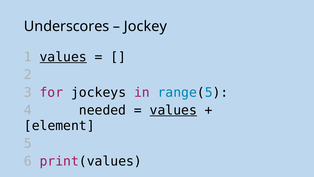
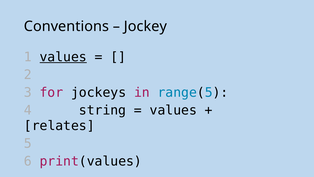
Underscores: Underscores -> Conventions (67, 26)
needed: needed -> string (103, 110)
values underline: present -> none (173, 110)
element: element -> relates (59, 126)
